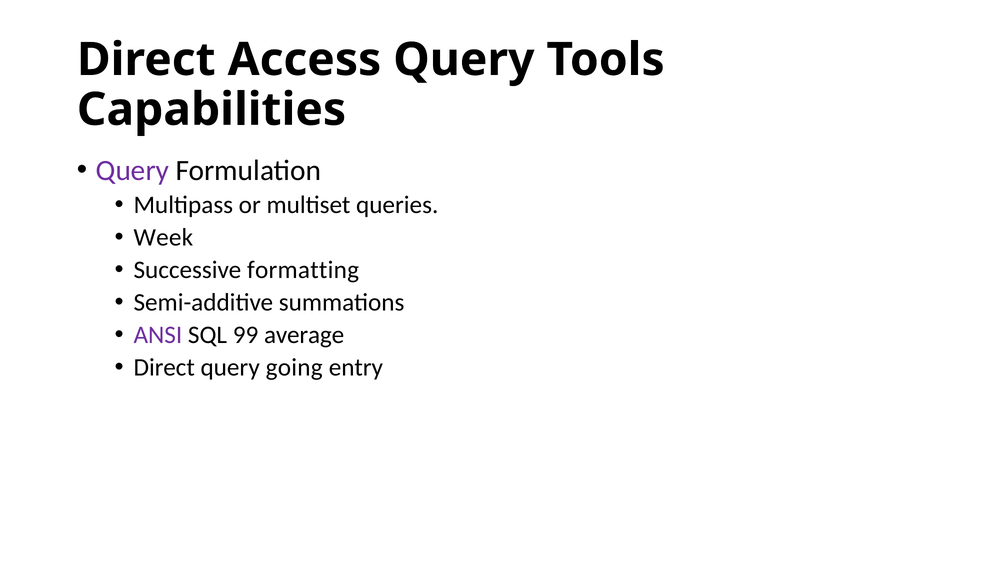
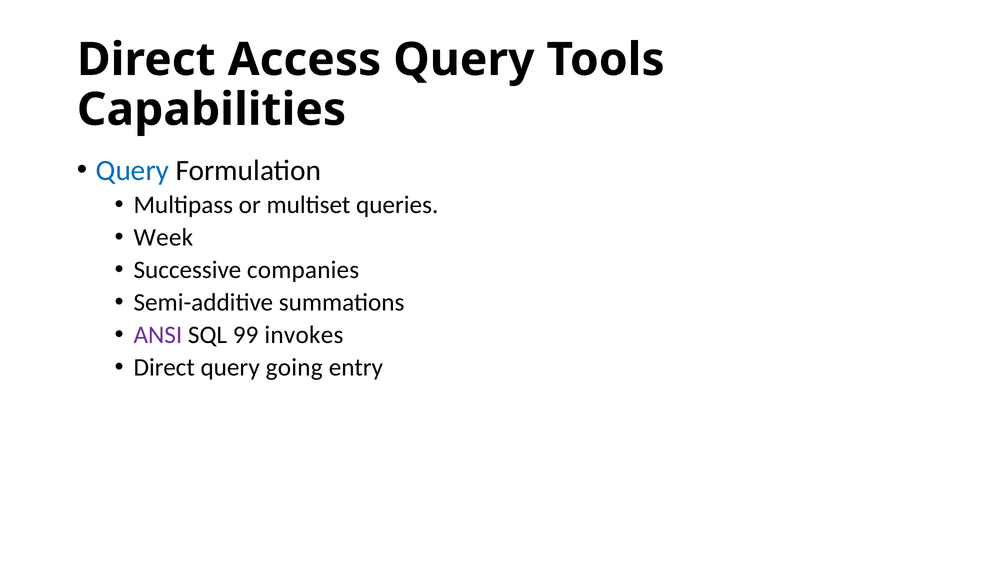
Query colour: purple -> blue (132, 170)
formatting: formatting -> companies (303, 270)
average: average -> invokes (304, 335)
